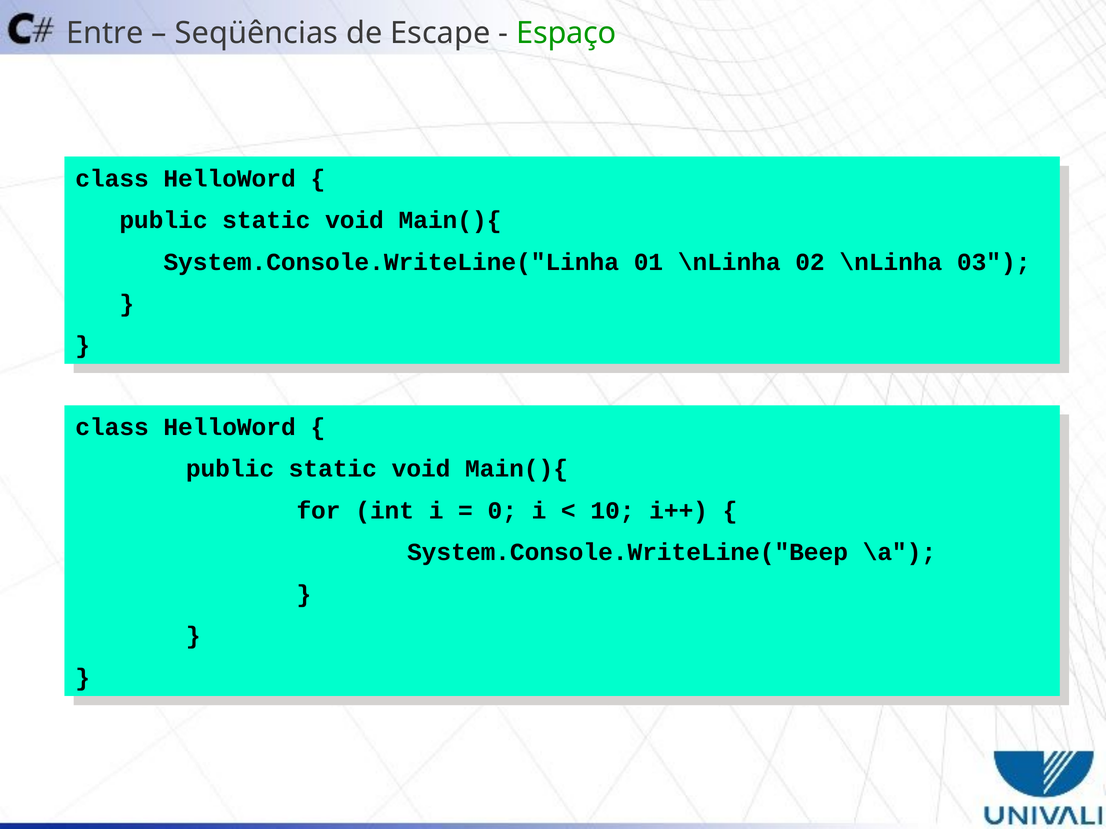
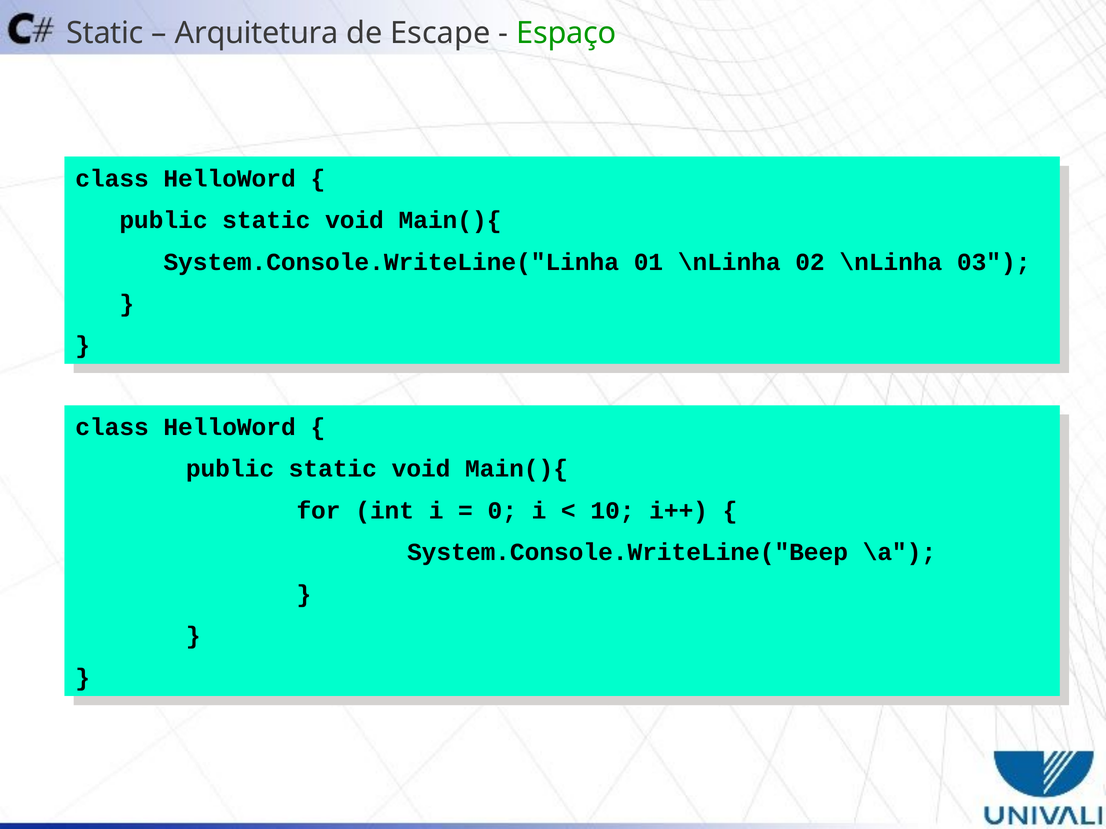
Entre: Entre -> Static (105, 33)
Seqüências: Seqüências -> Arquitetura (257, 33)
